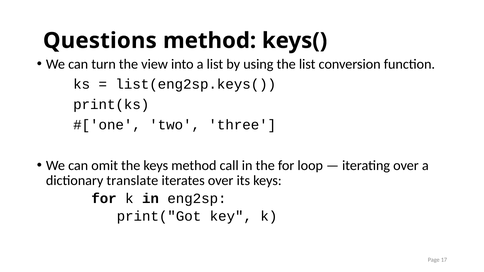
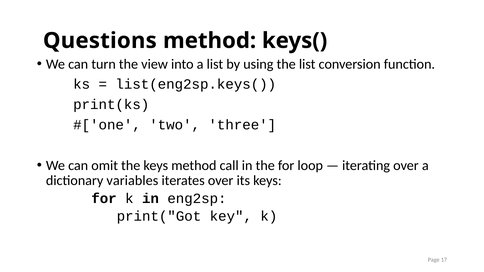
translate: translate -> variables (132, 181)
